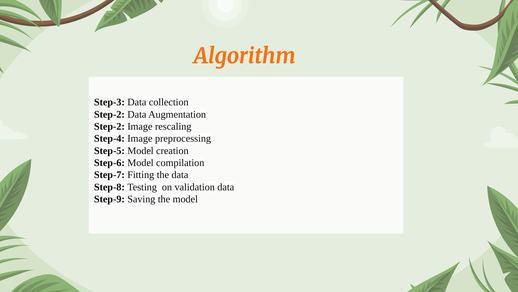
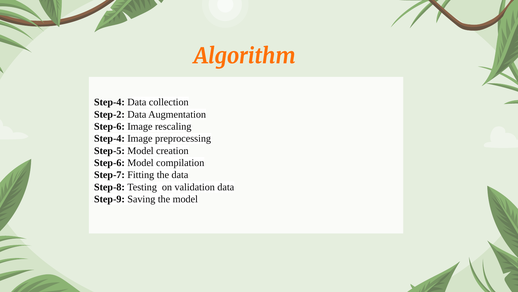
Step-3: Step-3 -> Step-4 (109, 102)
Step-2: Step-2 -> Step-6 (109, 126)
